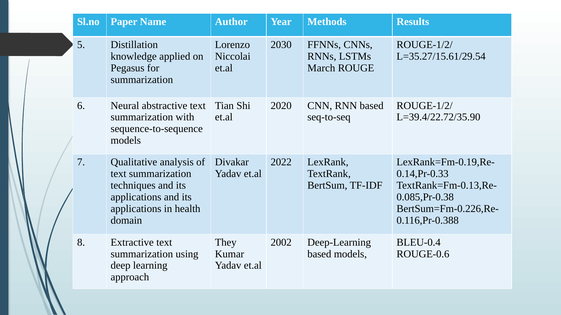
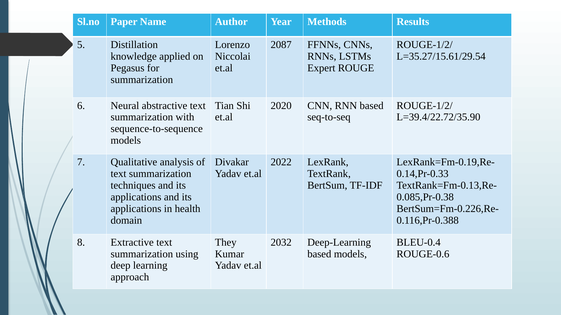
2030: 2030 -> 2087 (281, 45)
March: March -> Expert (321, 68)
2002: 2002 -> 2032 (281, 243)
